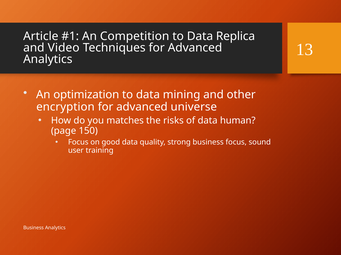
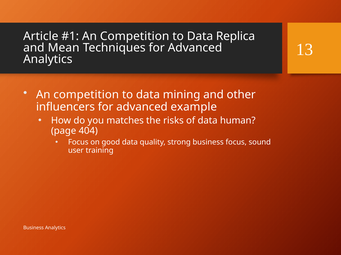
Video: Video -> Mean (64, 48)
optimization: optimization -> competition (86, 95)
encryption: encryption -> influencers (66, 107)
universe: universe -> example (194, 107)
150: 150 -> 404 (88, 131)
